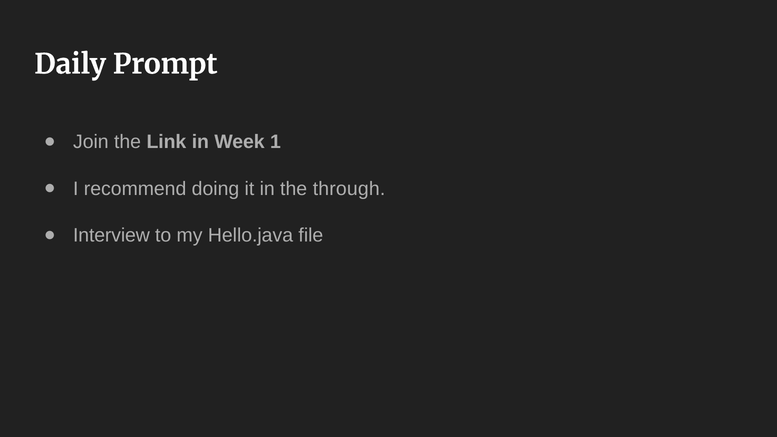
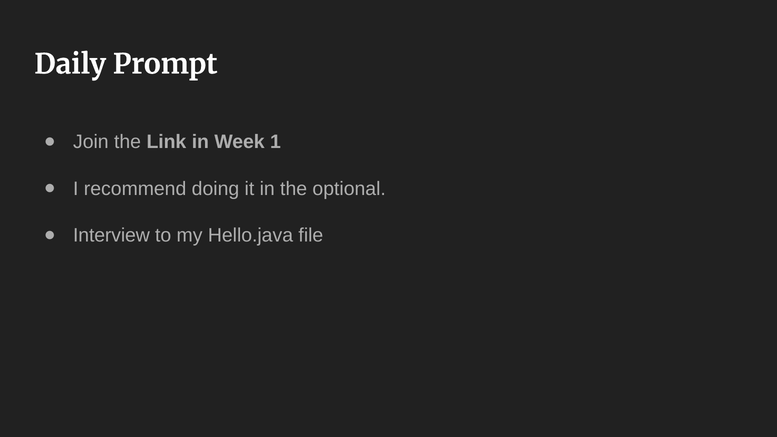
through: through -> optional (349, 189)
